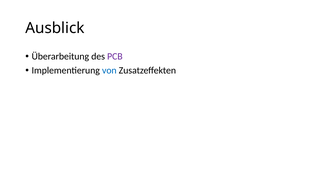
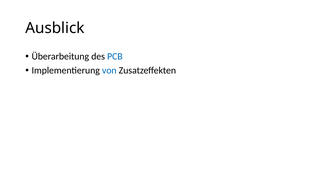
PCB colour: purple -> blue (115, 56)
